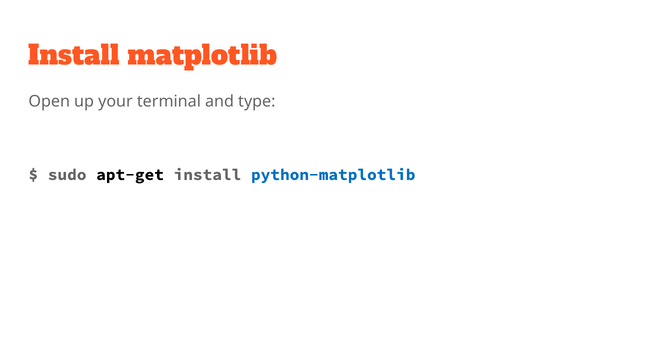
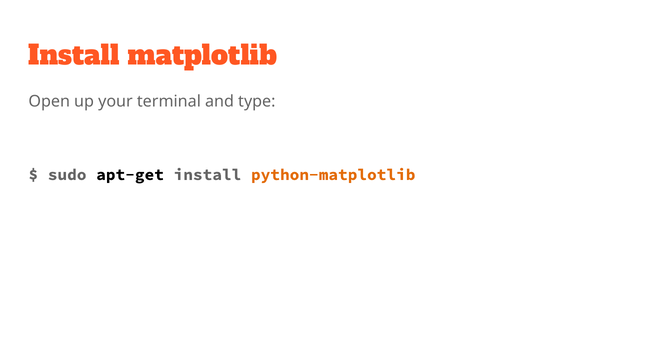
python-matplotlib colour: blue -> orange (333, 175)
